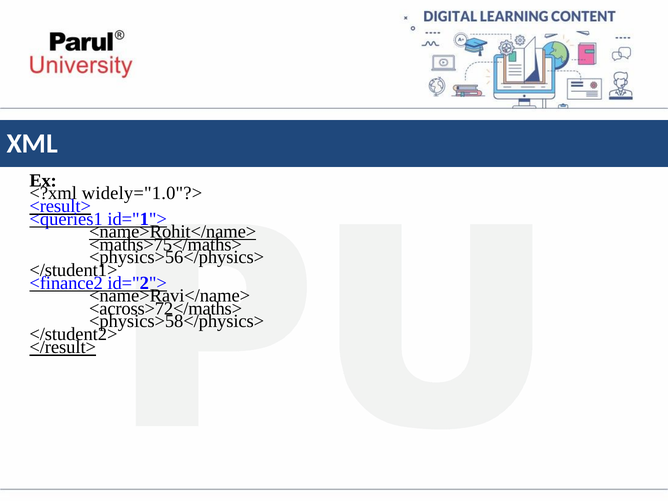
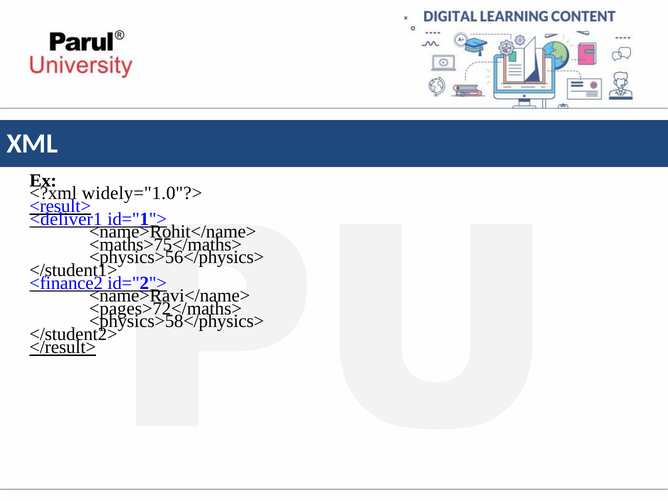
<queries1: <queries1 -> <deliver1 (66, 219)
<name>Rohit</name> underline: present -> none (173, 232)
<across>72</maths>: <across>72</maths> -> <pages>72</maths> (165, 309)
